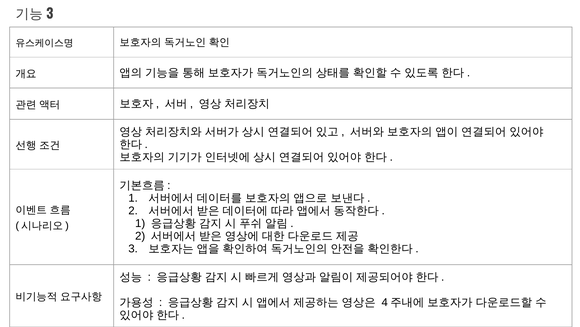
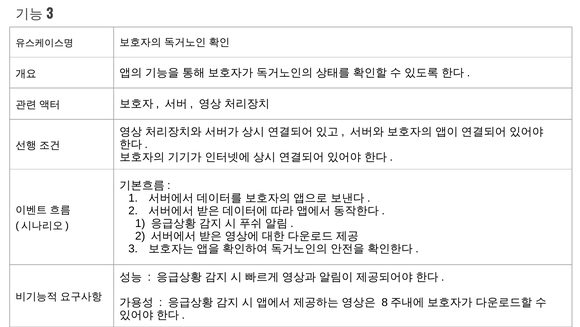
4: 4 -> 8 (385, 302)
